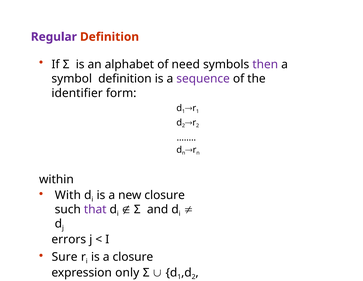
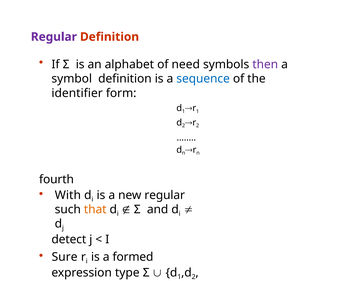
sequence colour: purple -> blue (203, 79)
within: within -> fourth (56, 179)
new closure: closure -> regular (165, 195)
that colour: purple -> orange (95, 209)
errors: errors -> detect (69, 239)
a closure: closure -> formed (133, 256)
only: only -> type (127, 272)
